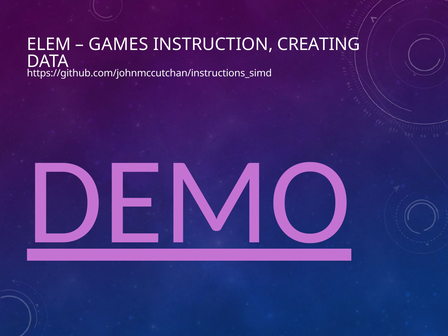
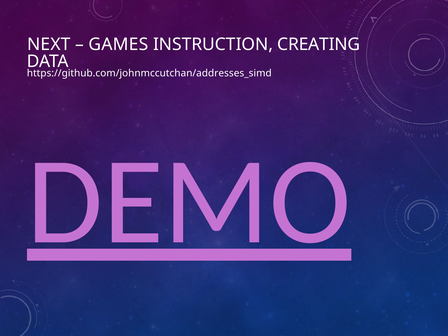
ELEM: ELEM -> NEXT (49, 45)
https://github.com/johnmccutchan/instructions_simd: https://github.com/johnmccutchan/instructions_simd -> https://github.com/johnmccutchan/addresses_simd (149, 73)
